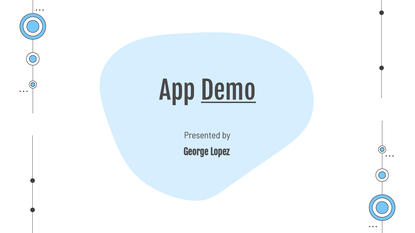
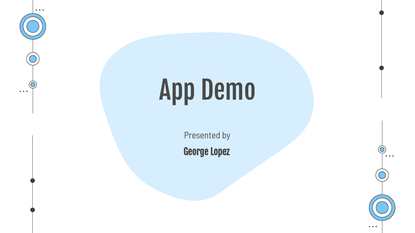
Demo underline: present -> none (228, 92)
